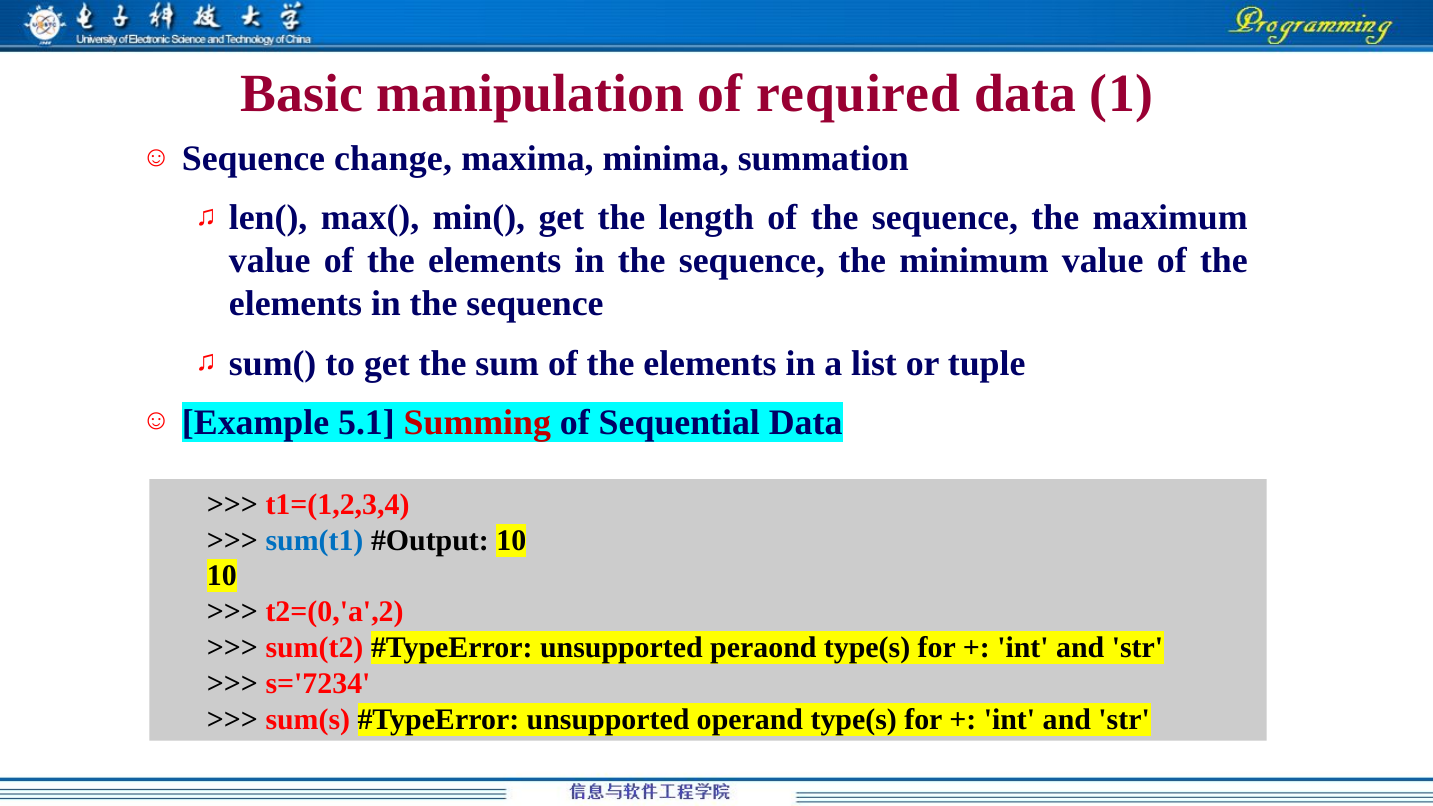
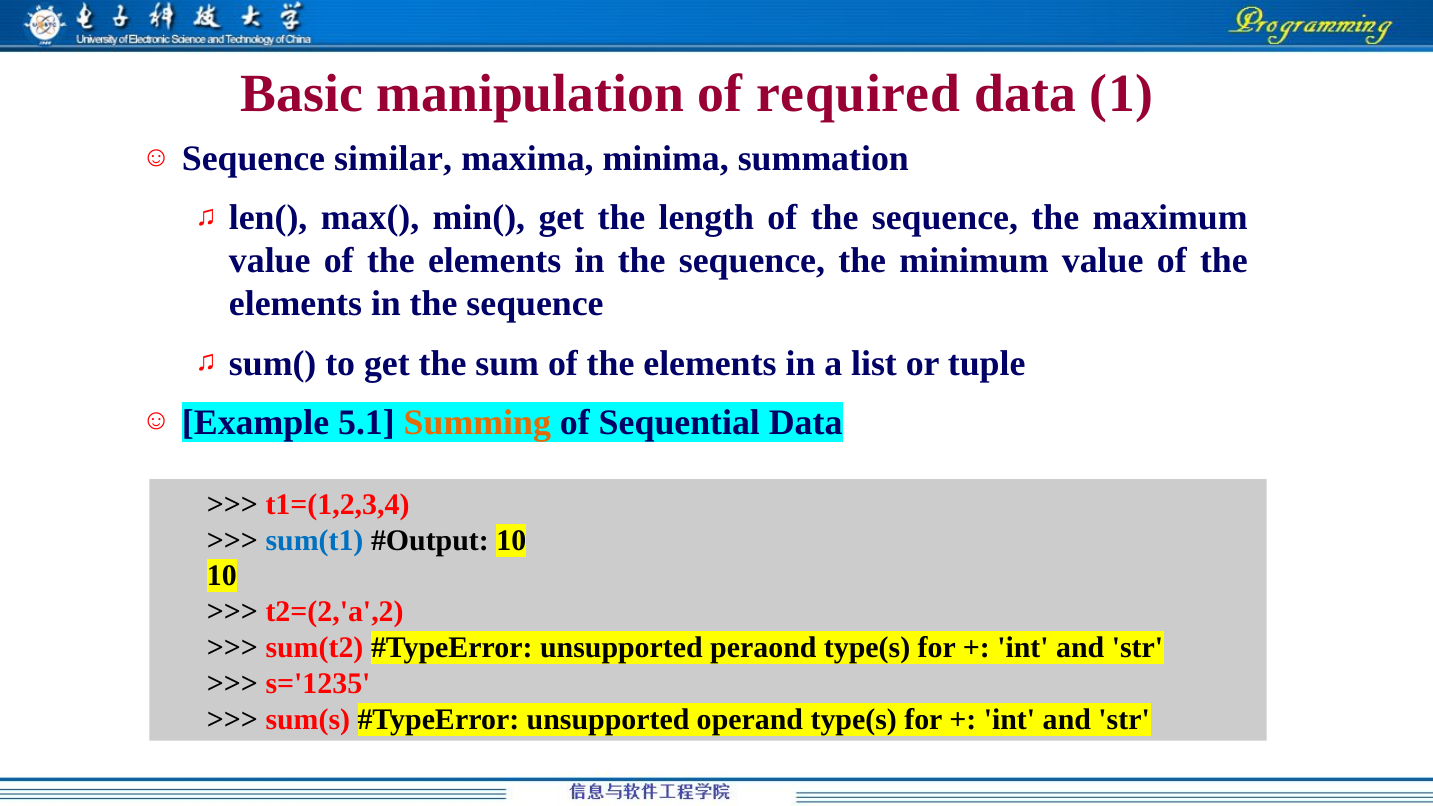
change: change -> similar (393, 159)
Summing colour: red -> orange (477, 422)
t2=(0,'a',2: t2=(0,'a',2 -> t2=(2,'a',2 (335, 612)
s='7234: s='7234 -> s='1235 (318, 684)
